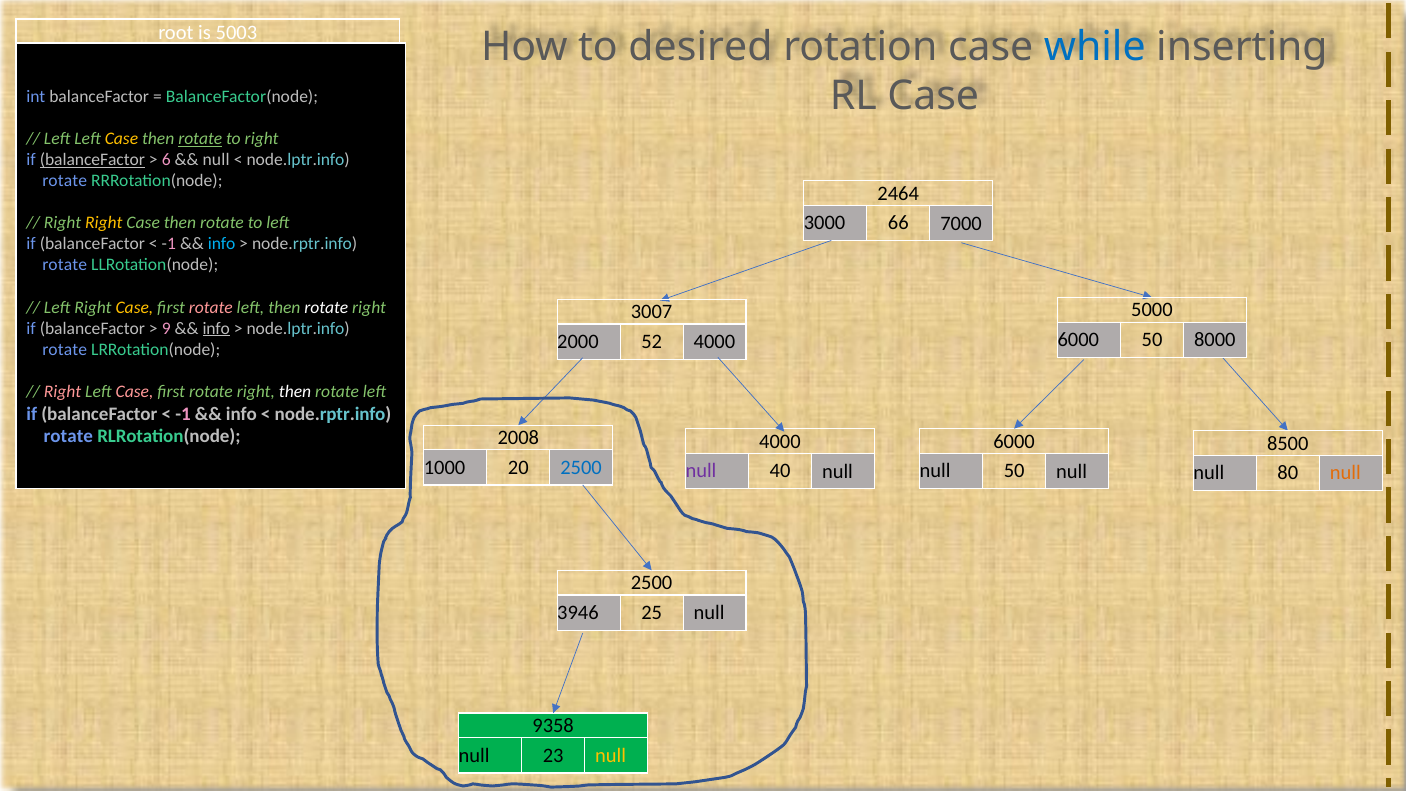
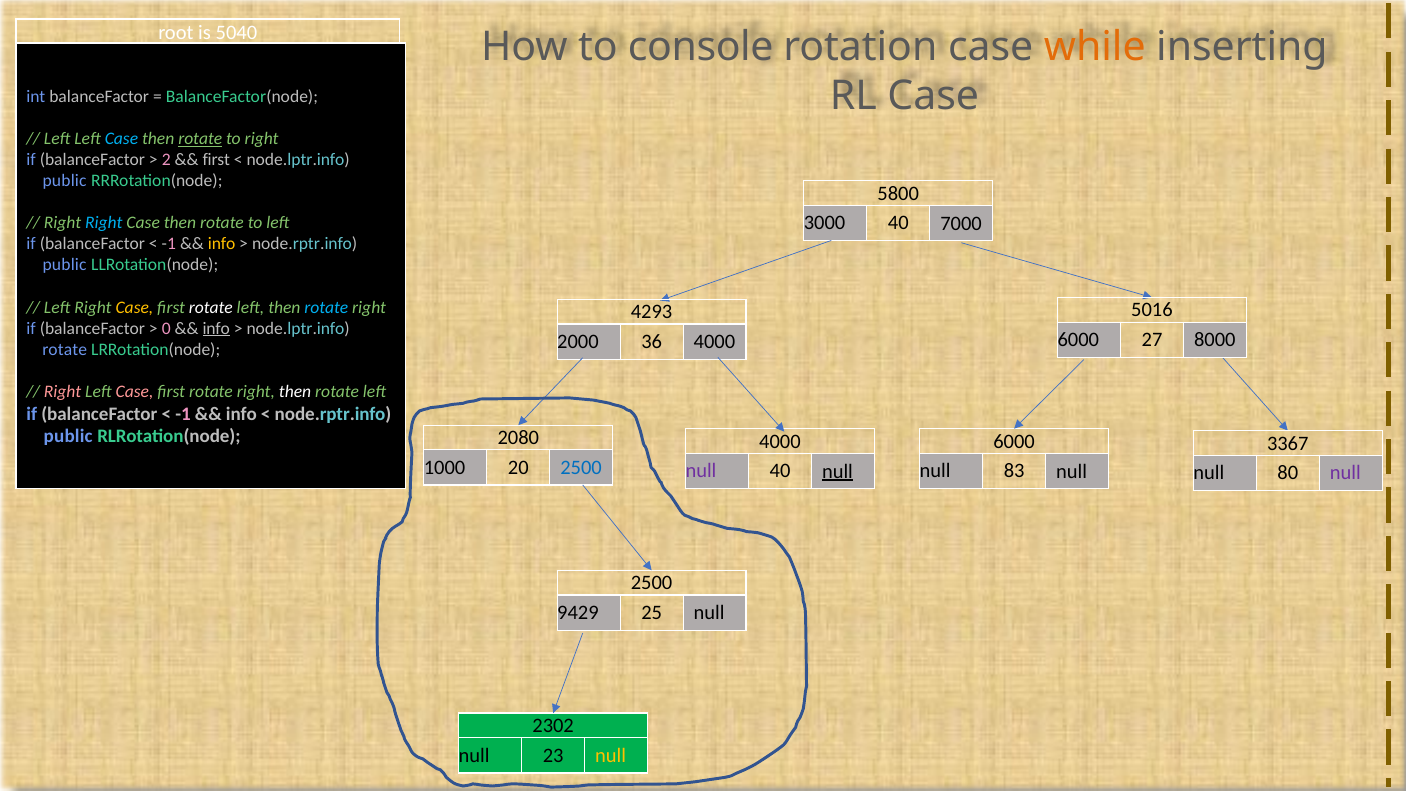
5003: 5003 -> 5040 (236, 32)
desired: desired -> console (701, 47)
while colour: blue -> orange (1095, 47)
Case colour: yellow -> light blue (121, 139)
balanceFactor underline: present -> none (92, 160)
6: 6 -> 2 (166, 160)
null: null -> first (216, 160)
rotate: rotate -> public (65, 181)
2464: 2464 -> 5800 (898, 193)
3000 66: 66 -> 40 (898, 223)
Right colour: yellow -> light blue (104, 223)
info colour: light blue -> yellow (222, 244)
rotate: rotate -> public (65, 265)
rotate colour: pink -> white (211, 307)
rotate colour: white -> light blue (326, 307)
5000: 5000 -> 5016 (1152, 310)
3007: 3007 -> 4293 (652, 312)
9: 9 -> 0 (166, 328)
6000 50: 50 -> 27 (1152, 340)
52: 52 -> 36 (652, 342)
rotate: rotate -> public (68, 437)
2008: 2008 -> 2080 (518, 438)
8500: 8500 -> 3367 (1288, 443)
null underline: none -> present (837, 471)
null 50: 50 -> 83 (1014, 471)
null colour: orange -> purple (1345, 473)
3946: 3946 -> 9429 (578, 613)
9358: 9358 -> 2302 (553, 726)
